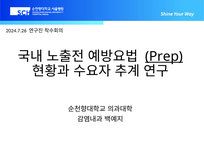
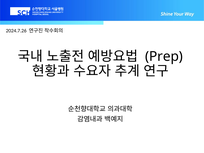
Prep underline: present -> none (164, 56)
